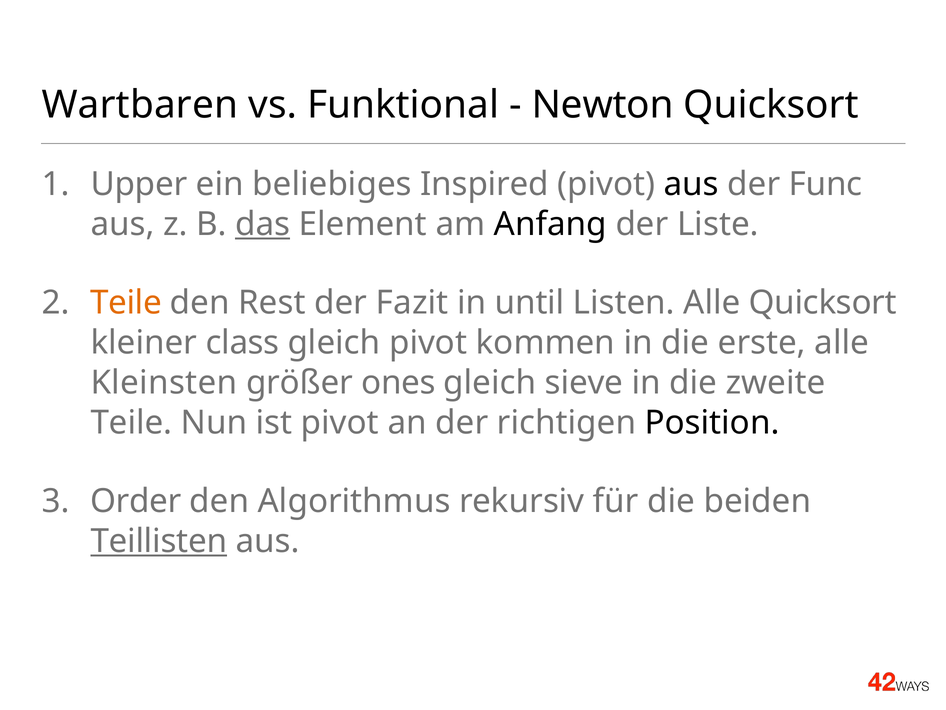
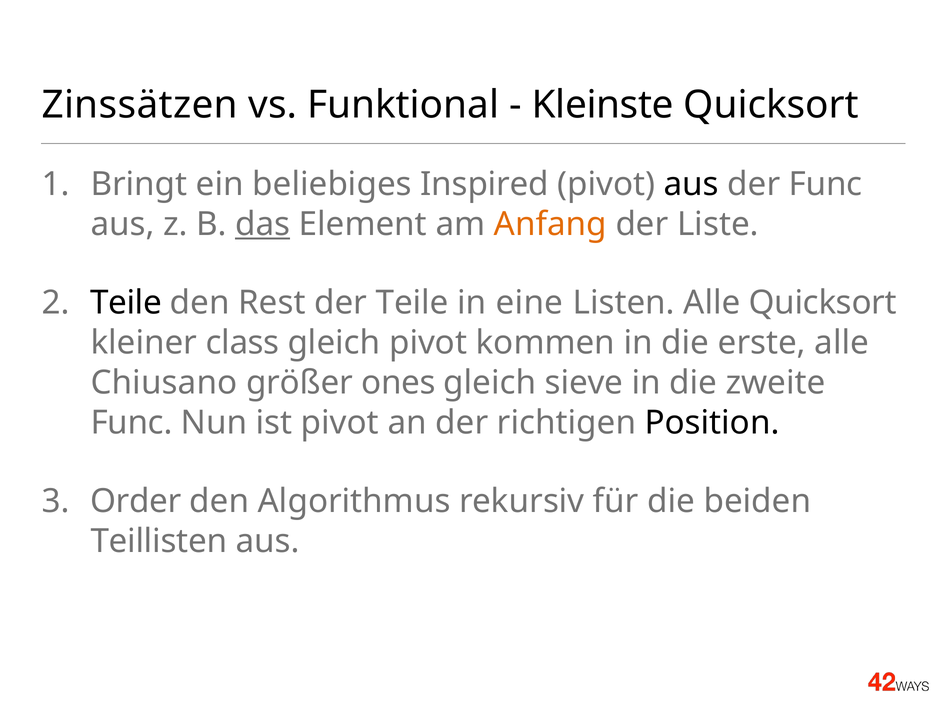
Wartbaren: Wartbaren -> Zinssätzen (140, 105)
Newton: Newton -> Kleinste (603, 105)
Upper: Upper -> Bringt (139, 184)
Anfang colour: black -> orange (550, 224)
Teile colour: orange -> black (126, 303)
der Fazit: Fazit -> Teile (412, 303)
until: until -> eine (529, 303)
Kleinsten: Kleinsten -> Chiusano (164, 382)
Teile: Teile -> Func (131, 422)
Teillisten underline: present -> none (159, 541)
